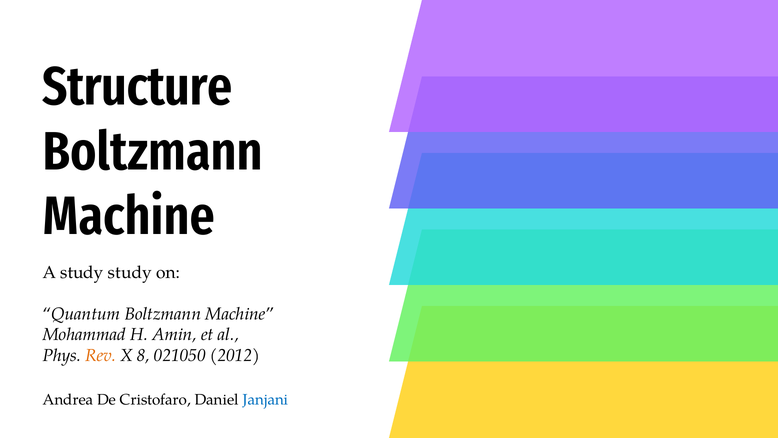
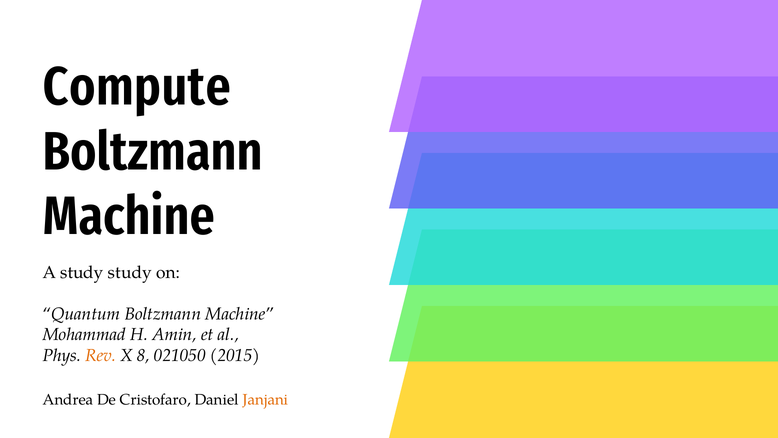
Structure: Structure -> Compute (137, 87)
2012: 2012 -> 2015 (235, 355)
Janjani colour: blue -> orange (265, 400)
